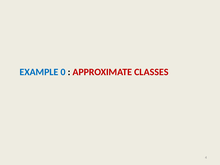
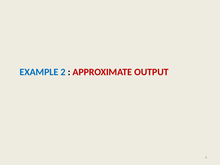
0: 0 -> 2 (63, 72)
CLASSES: CLASSES -> OUTPUT (151, 72)
